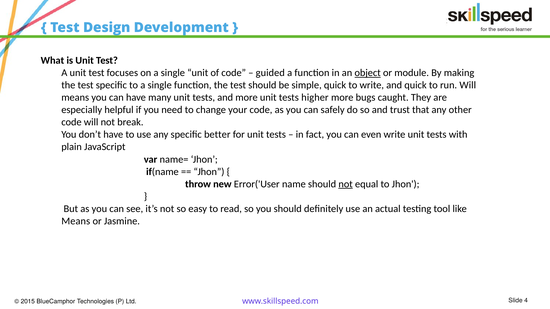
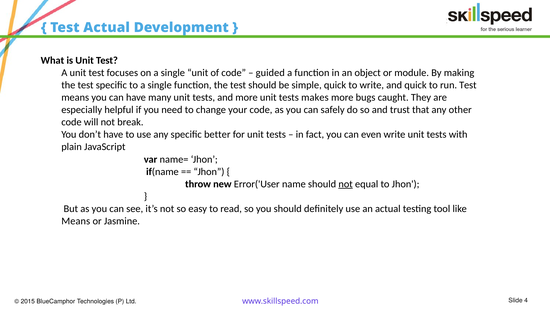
Test Design: Design -> Actual (107, 28)
object underline: present -> none (368, 73)
run Will: Will -> Test (468, 85)
higher: higher -> makes (315, 98)
